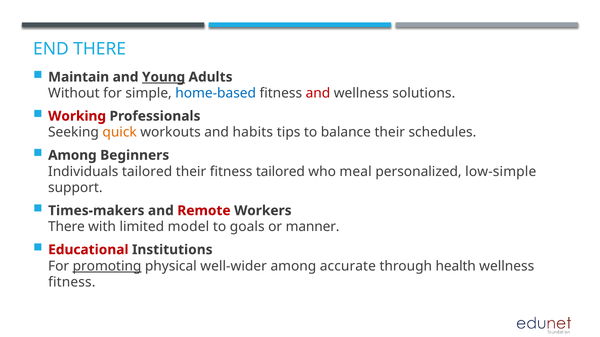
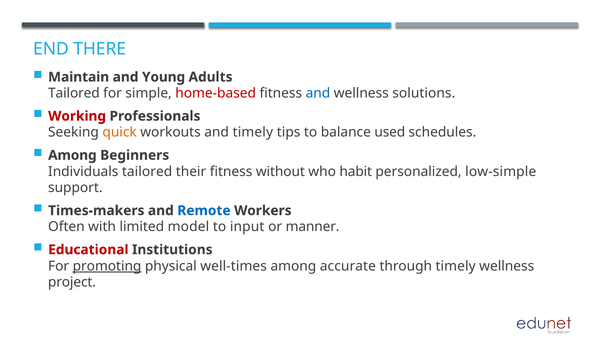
Young underline: present -> none (164, 77)
Without: Without -> Tailored (74, 93)
home-based colour: blue -> red (216, 93)
and colour: red -> blue (318, 93)
and habits: habits -> timely (253, 133)
balance their: their -> used (390, 133)
fitness tailored: tailored -> without (280, 172)
meal: meal -> habit (356, 172)
Remote colour: red -> blue (204, 211)
There: There -> Often (66, 227)
goals: goals -> input (247, 227)
well-wider: well-wider -> well-times (234, 266)
through health: health -> timely (456, 266)
fitness: fitness -> project (72, 283)
